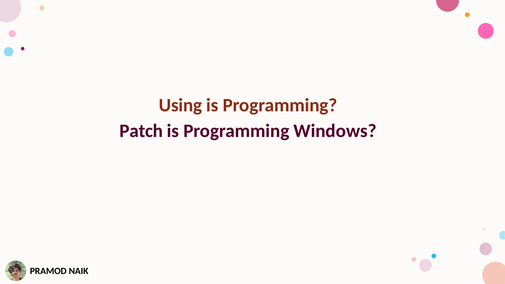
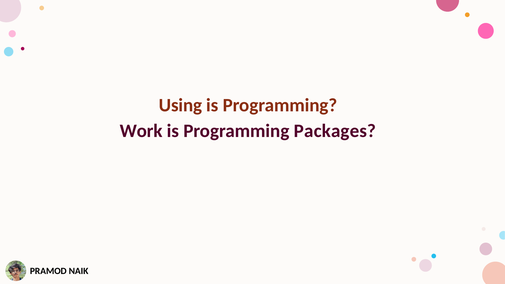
Patch: Patch -> Work (141, 131)
Windows: Windows -> Packages (335, 131)
